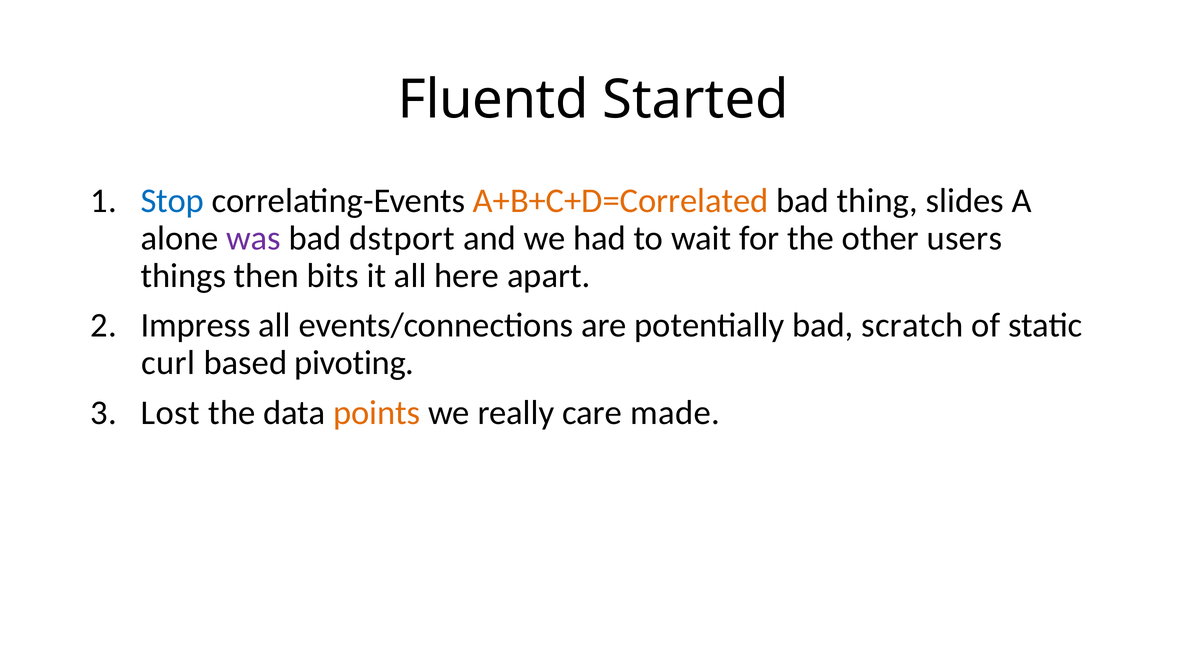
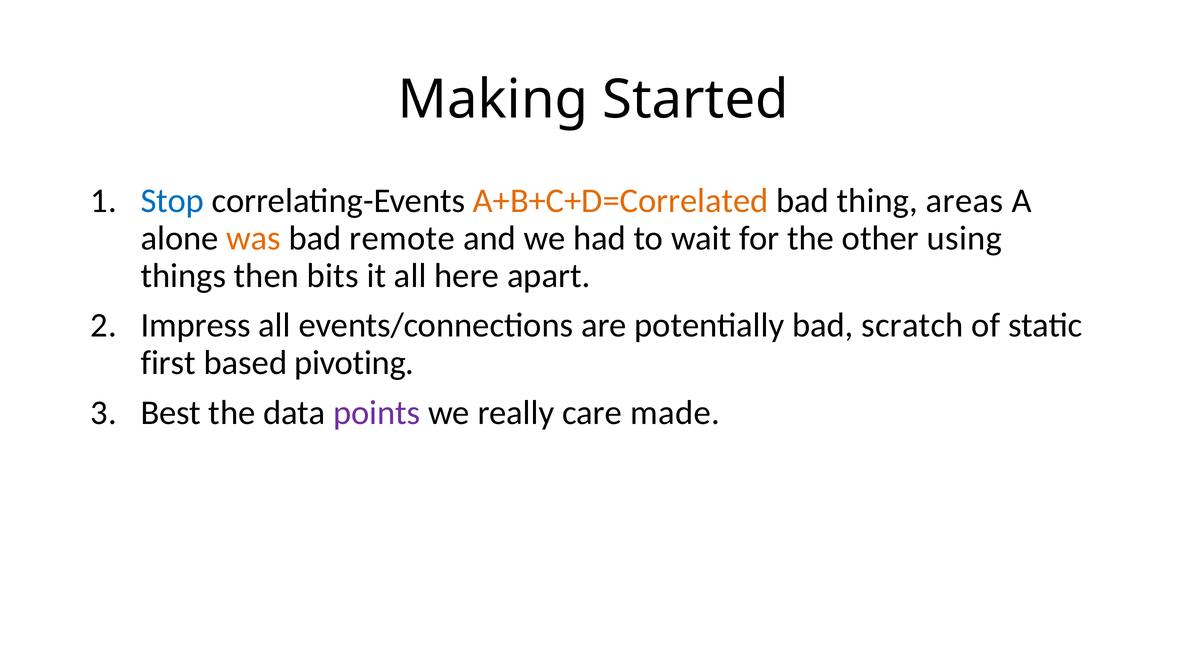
Fluentd: Fluentd -> Making (493, 100)
slides: slides -> areas (965, 201)
was colour: purple -> orange (254, 238)
dstport: dstport -> remote (402, 238)
users: users -> using (964, 238)
curl: curl -> first (168, 363)
Lost: Lost -> Best (171, 412)
points colour: orange -> purple (377, 412)
